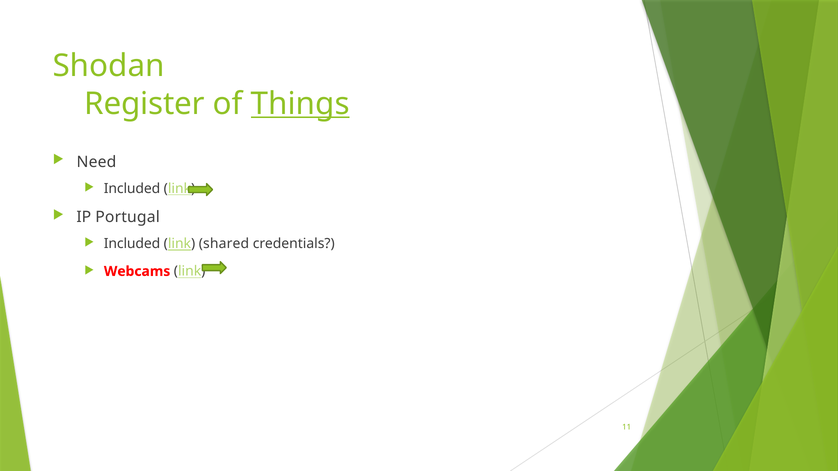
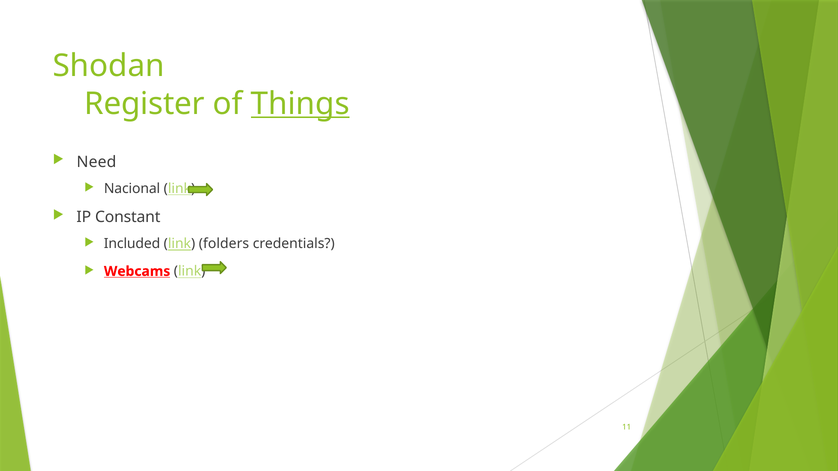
Included: Included -> Nacional (132, 189)
Portugal: Portugal -> Constant (128, 217)
shared: shared -> folders (224, 244)
Webcams underline: none -> present (137, 272)
